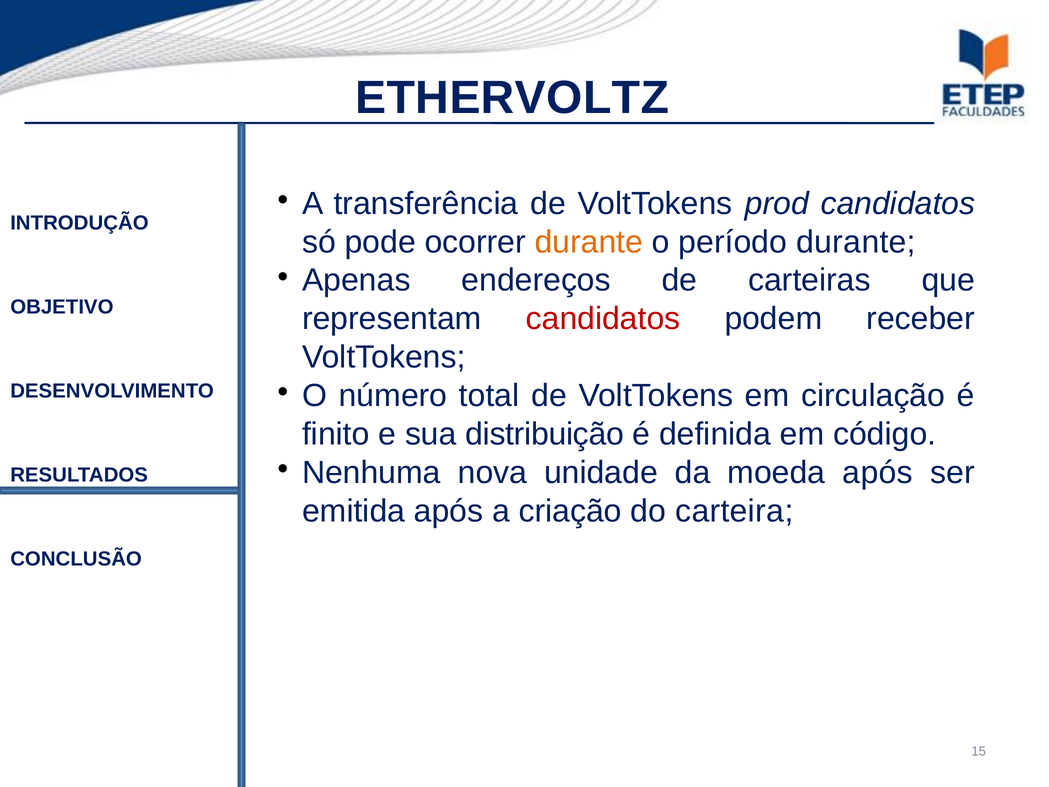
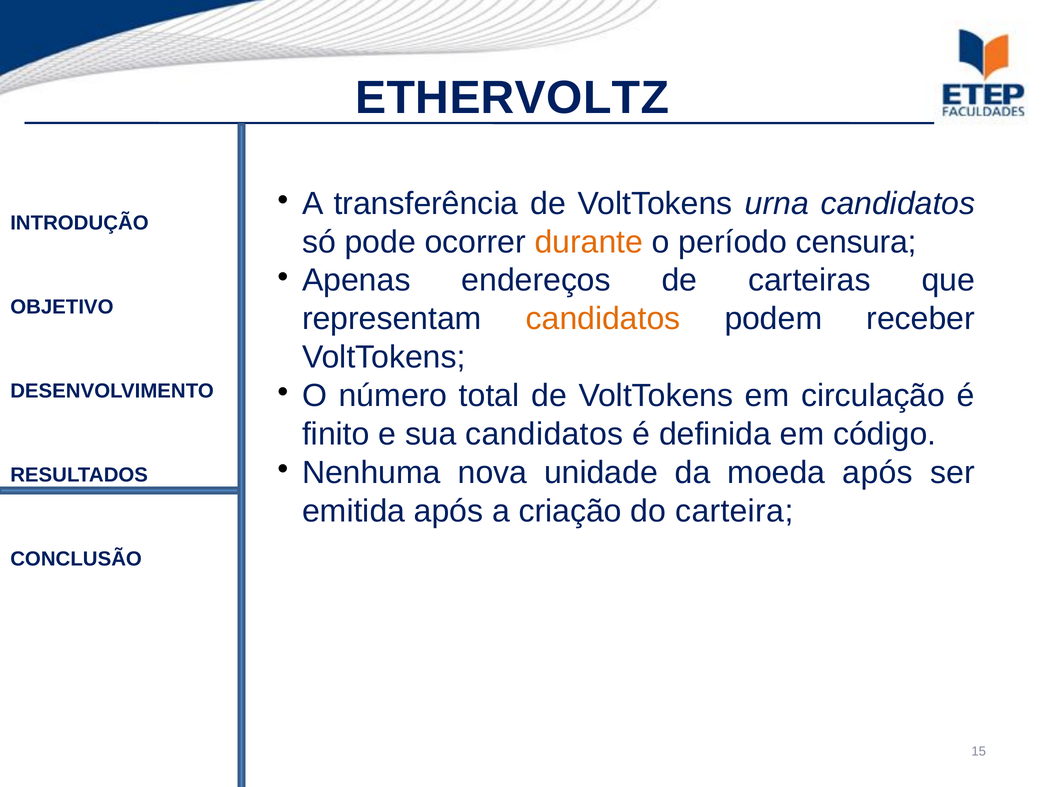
prod: prod -> urna (777, 203)
período durante: durante -> censura (856, 242)
candidatos colour: red -> orange (603, 319)
sua distribuição: distribuição -> candidatos (544, 434)
